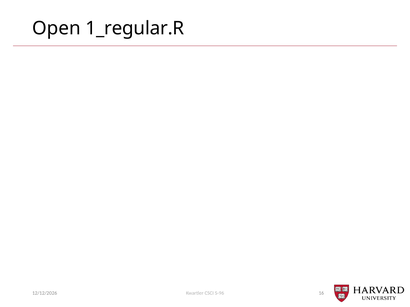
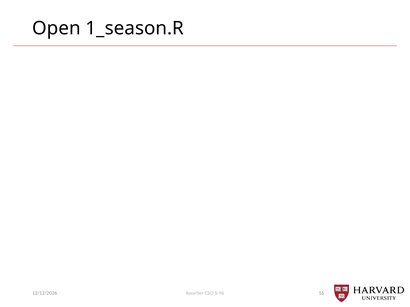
1_regular.R: 1_regular.R -> 1_season.R (135, 28)
